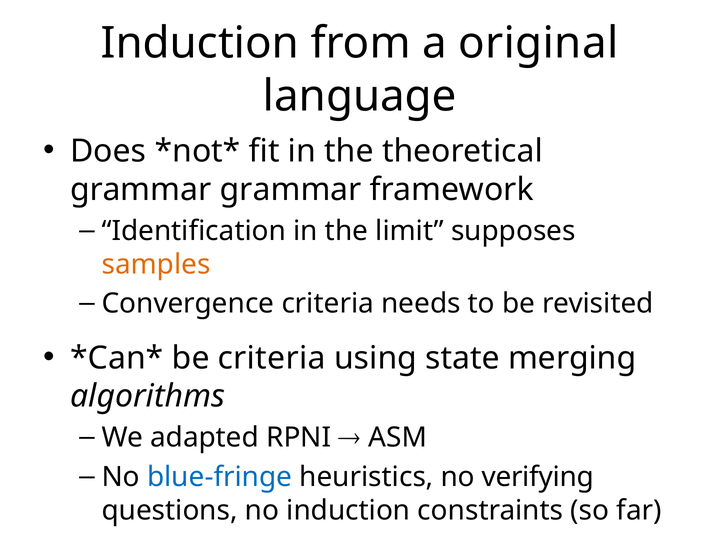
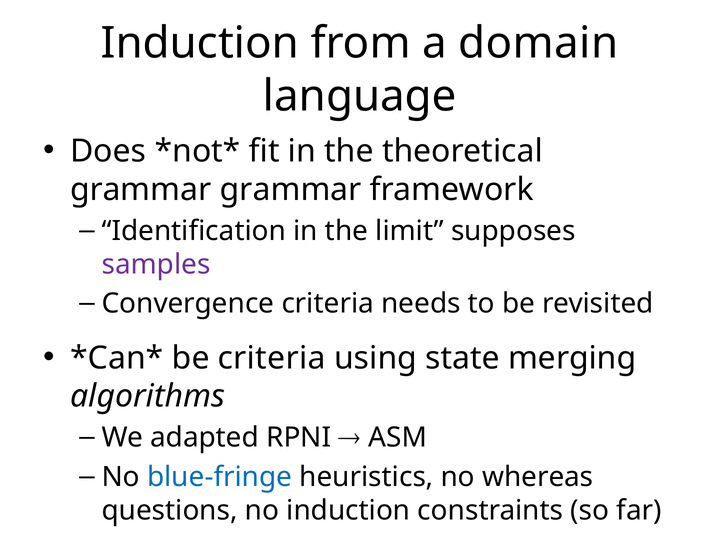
original: original -> domain (538, 43)
samples colour: orange -> purple (156, 264)
verifying: verifying -> whereas (538, 477)
